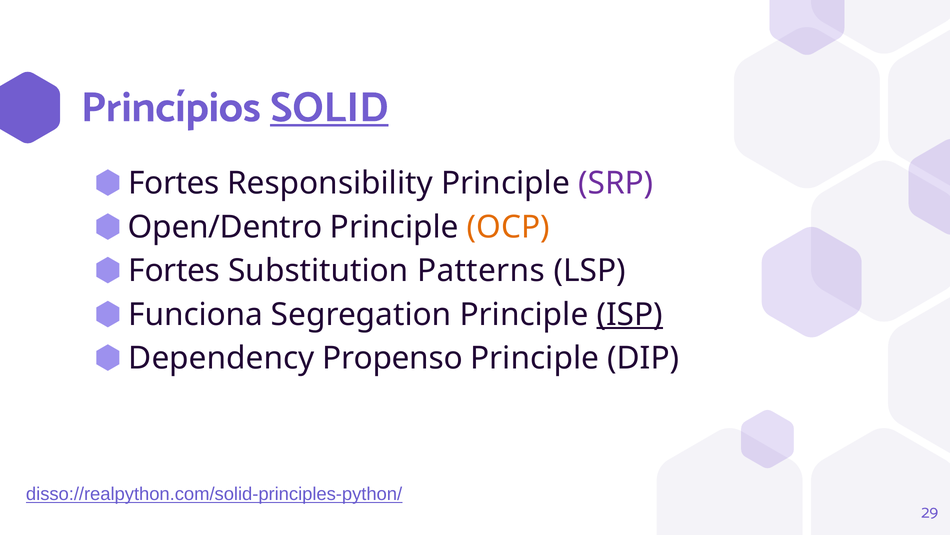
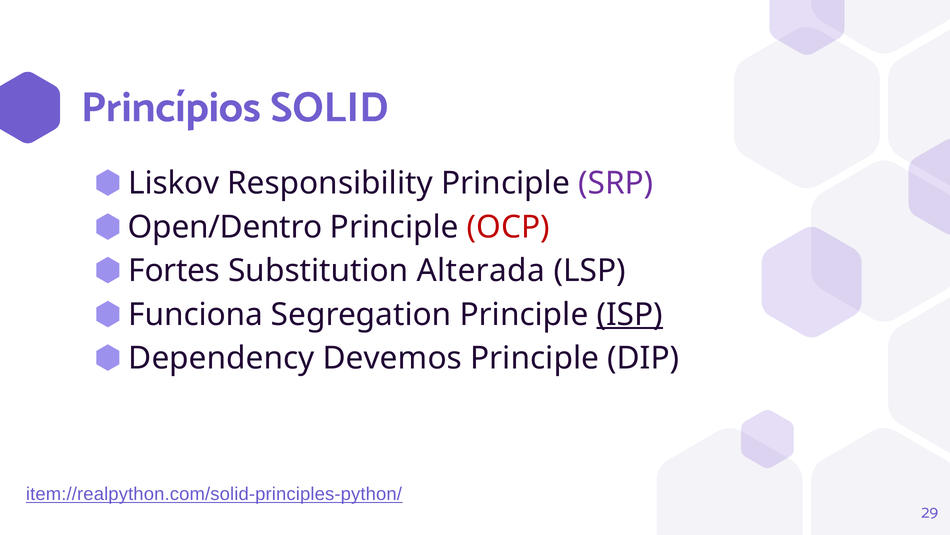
SOLID underline: present -> none (329, 107)
Fortes: Fortes -> Liskov (174, 183)
OCP colour: orange -> red (508, 227)
Patterns: Patterns -> Alterada (481, 271)
Propenso: Propenso -> Devemos (392, 358)
disso://realpython.com/solid-principles-python/: disso://realpython.com/solid-principles-python/ -> item://realpython.com/solid-principles-python/ (214, 494)
